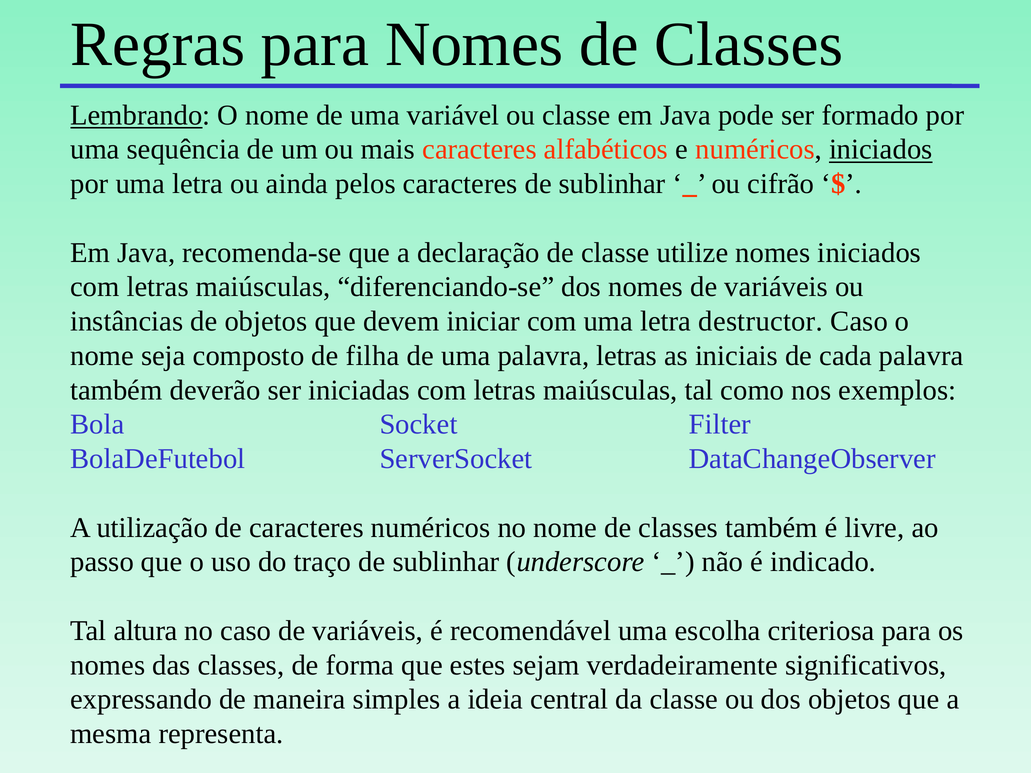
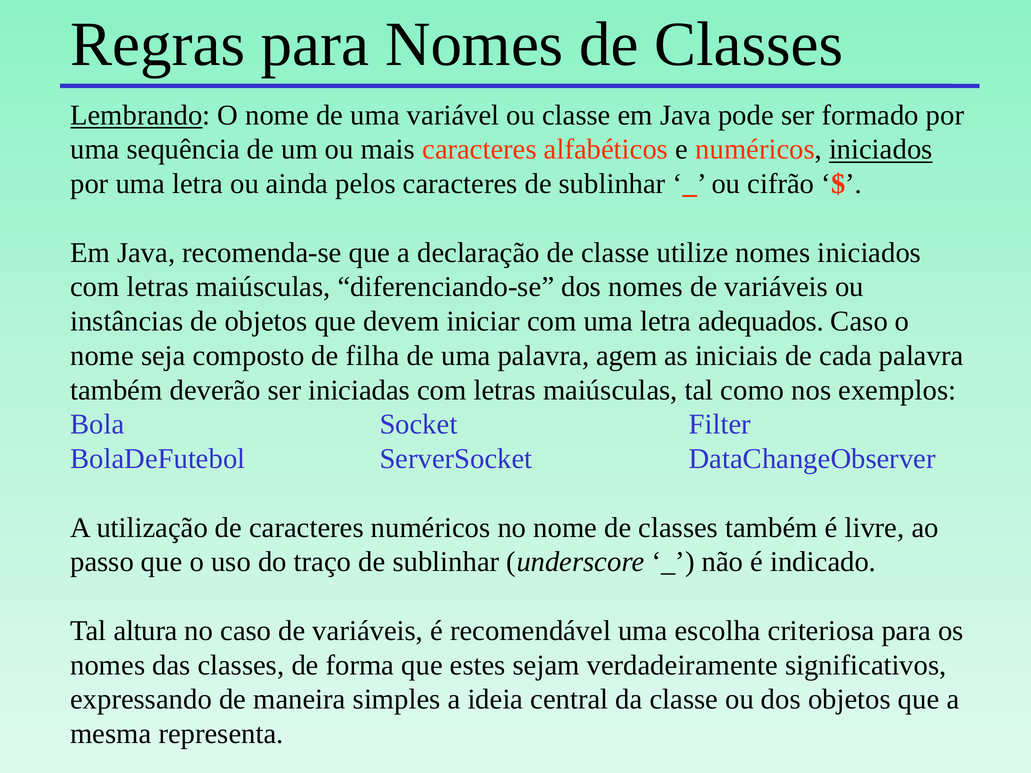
destructor: destructor -> adequados (761, 321)
palavra letras: letras -> agem (627, 356)
